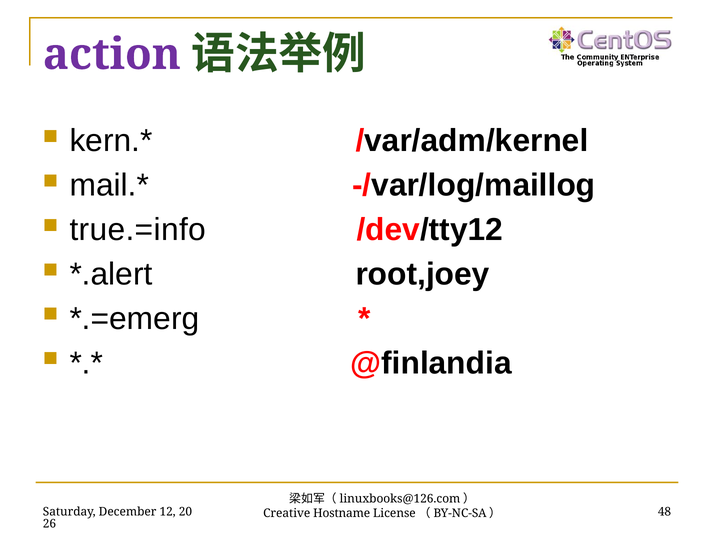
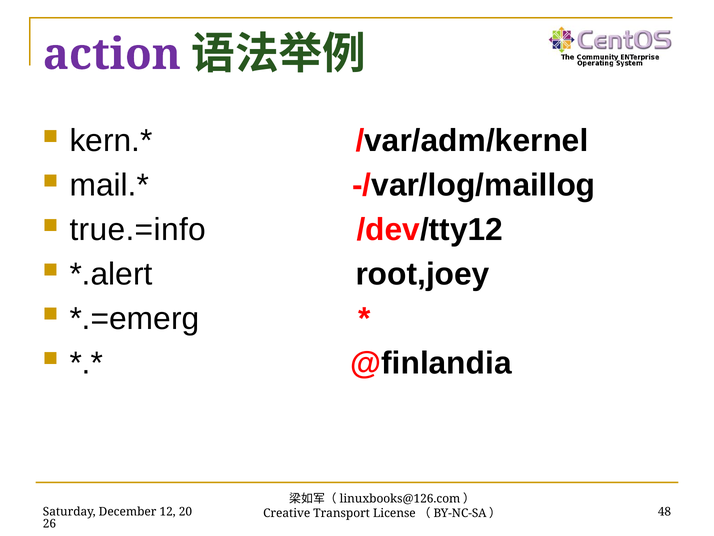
Hostname: Hostname -> Transport (342, 513)
